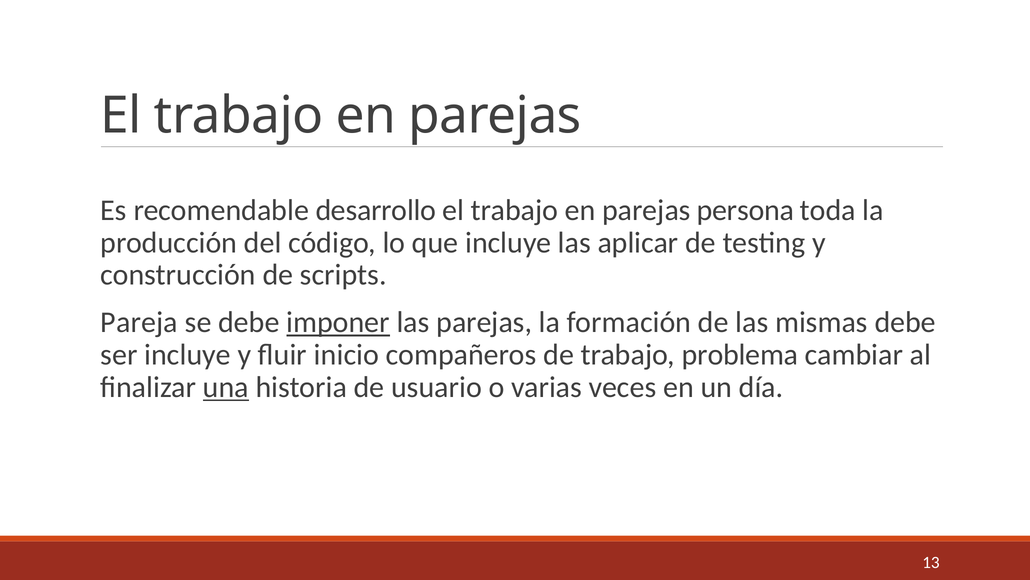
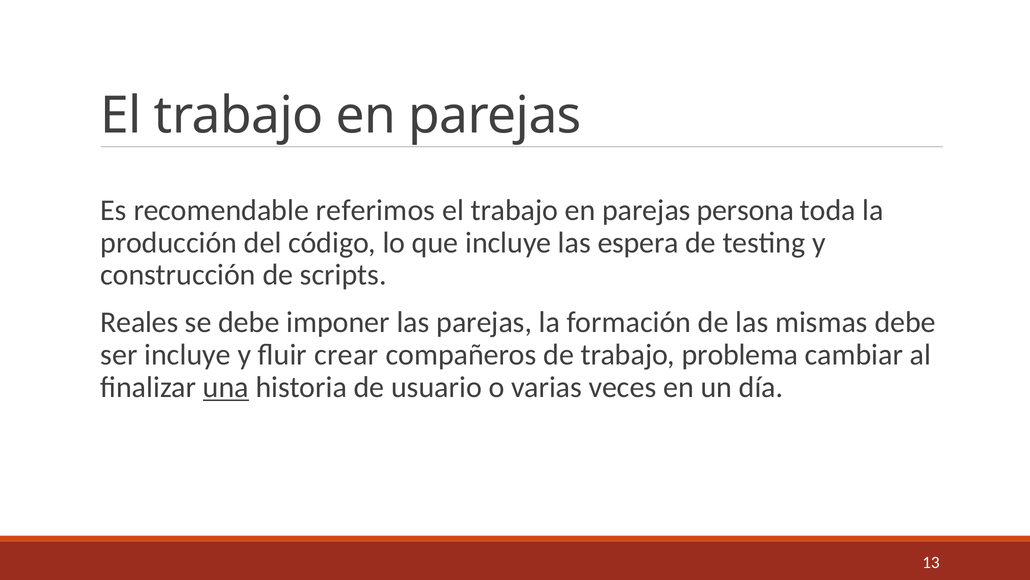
desarrollo: desarrollo -> referimos (376, 210)
aplicar: aplicar -> espera (638, 242)
Pareja: Pareja -> Reales (139, 322)
imponer underline: present -> none (338, 322)
inicio: inicio -> crear (346, 355)
